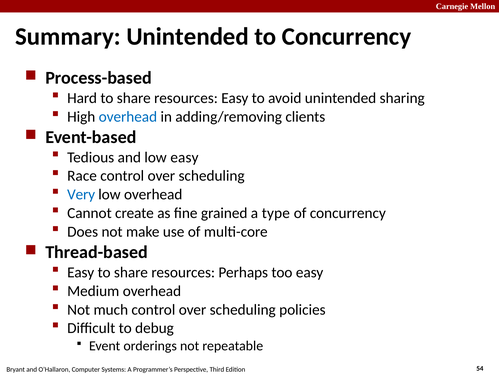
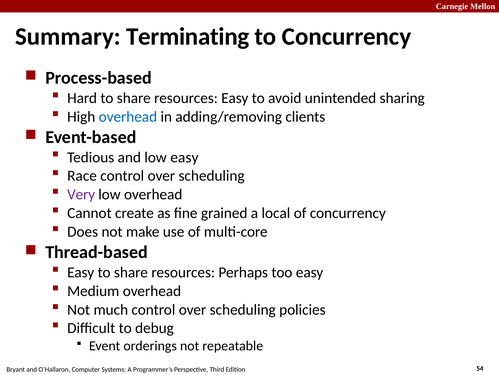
Summary Unintended: Unintended -> Terminating (188, 37)
Very colour: blue -> purple (81, 194)
type: type -> local (276, 213)
